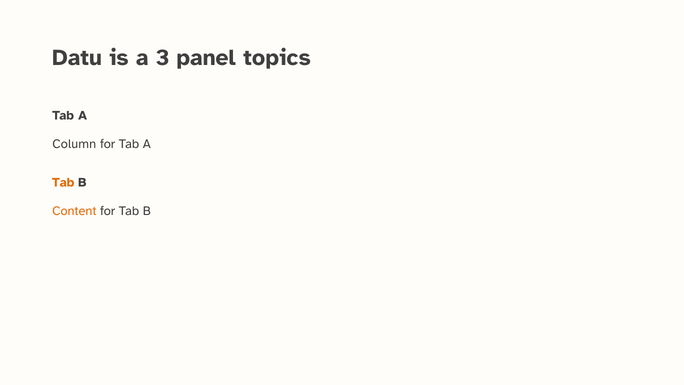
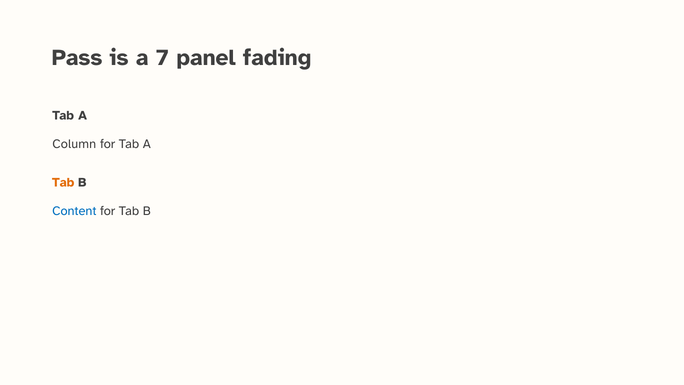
Datu: Datu -> Pass (77, 58)
3: 3 -> 7 (162, 58)
topics: topics -> fading (277, 58)
Content colour: orange -> blue (74, 211)
